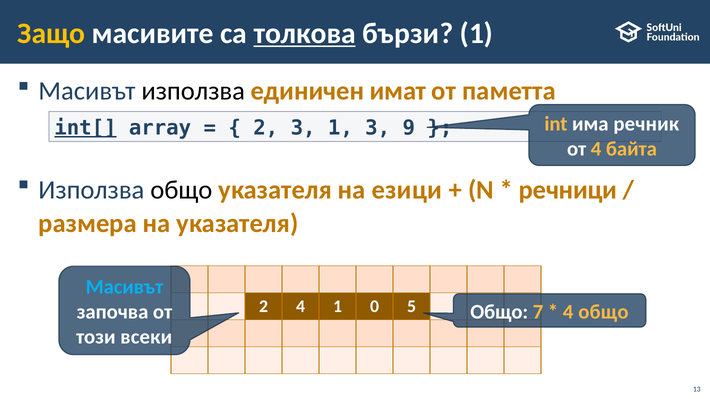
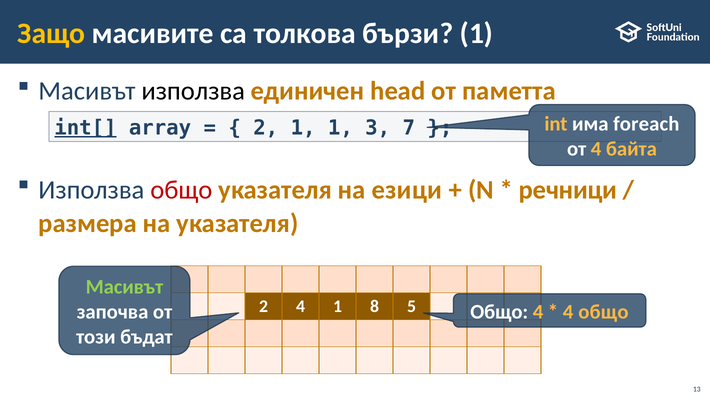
толкова underline: present -> none (305, 34)
имат: имат -> head (398, 91)
речник: речник -> foreach (646, 124)
2 3: 3 -> 1 (303, 128)
9: 9 -> 7 (409, 128)
общо colour: black -> red (181, 190)
Масивът colour: light blue -> light green (124, 287)
0: 0 -> 8 (375, 307)
Общо 7: 7 -> 4 (538, 312)
всеки: всеки -> бъдат (146, 337)
